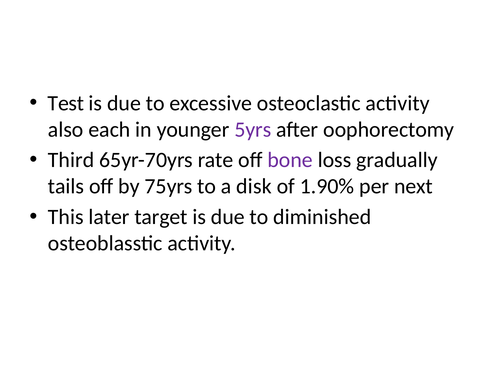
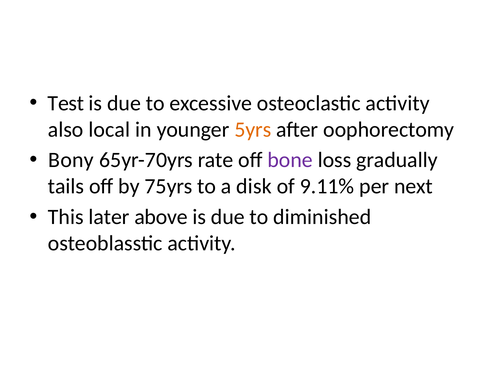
each: each -> local (109, 129)
5yrs colour: purple -> orange (253, 129)
Third: Third -> Bony (71, 160)
1.90%: 1.90% -> 9.11% (327, 186)
target: target -> above (161, 217)
